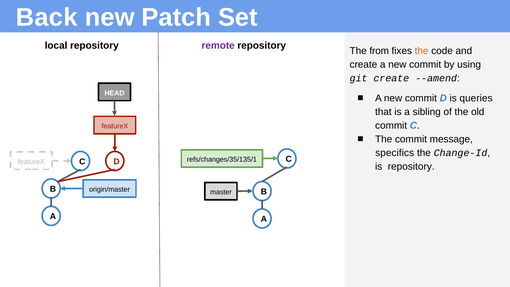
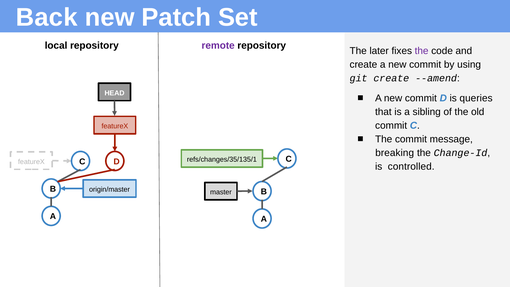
from: from -> later (379, 51)
the colour: orange -> purple (422, 51)
specifics: specifics -> breaking (395, 153)
is repository: repository -> controlled (411, 167)
